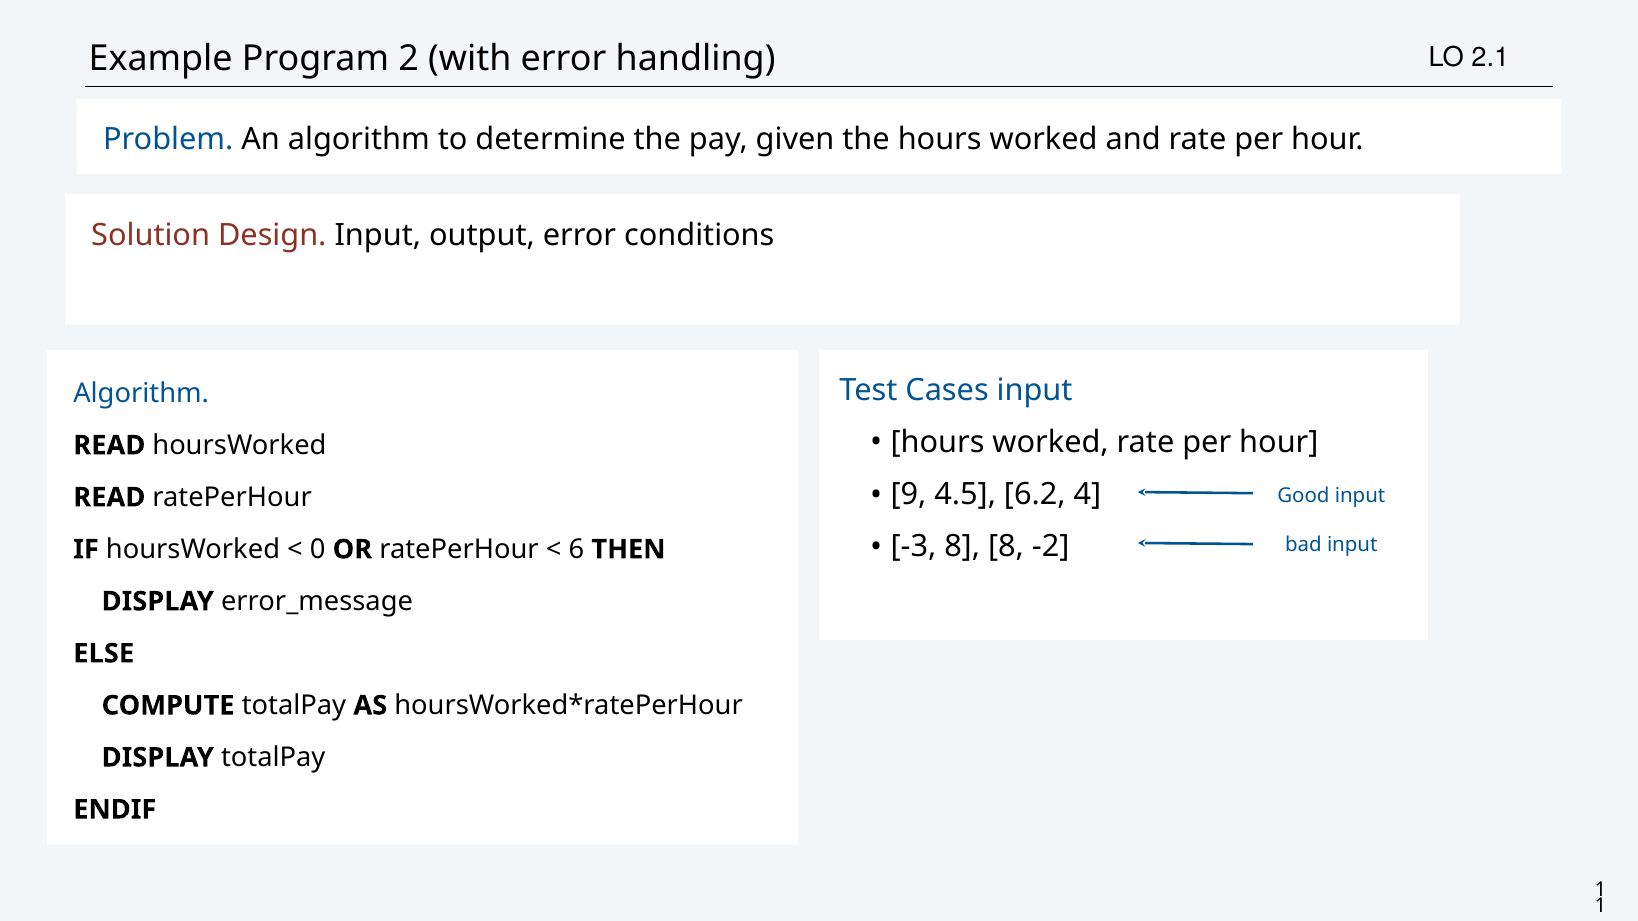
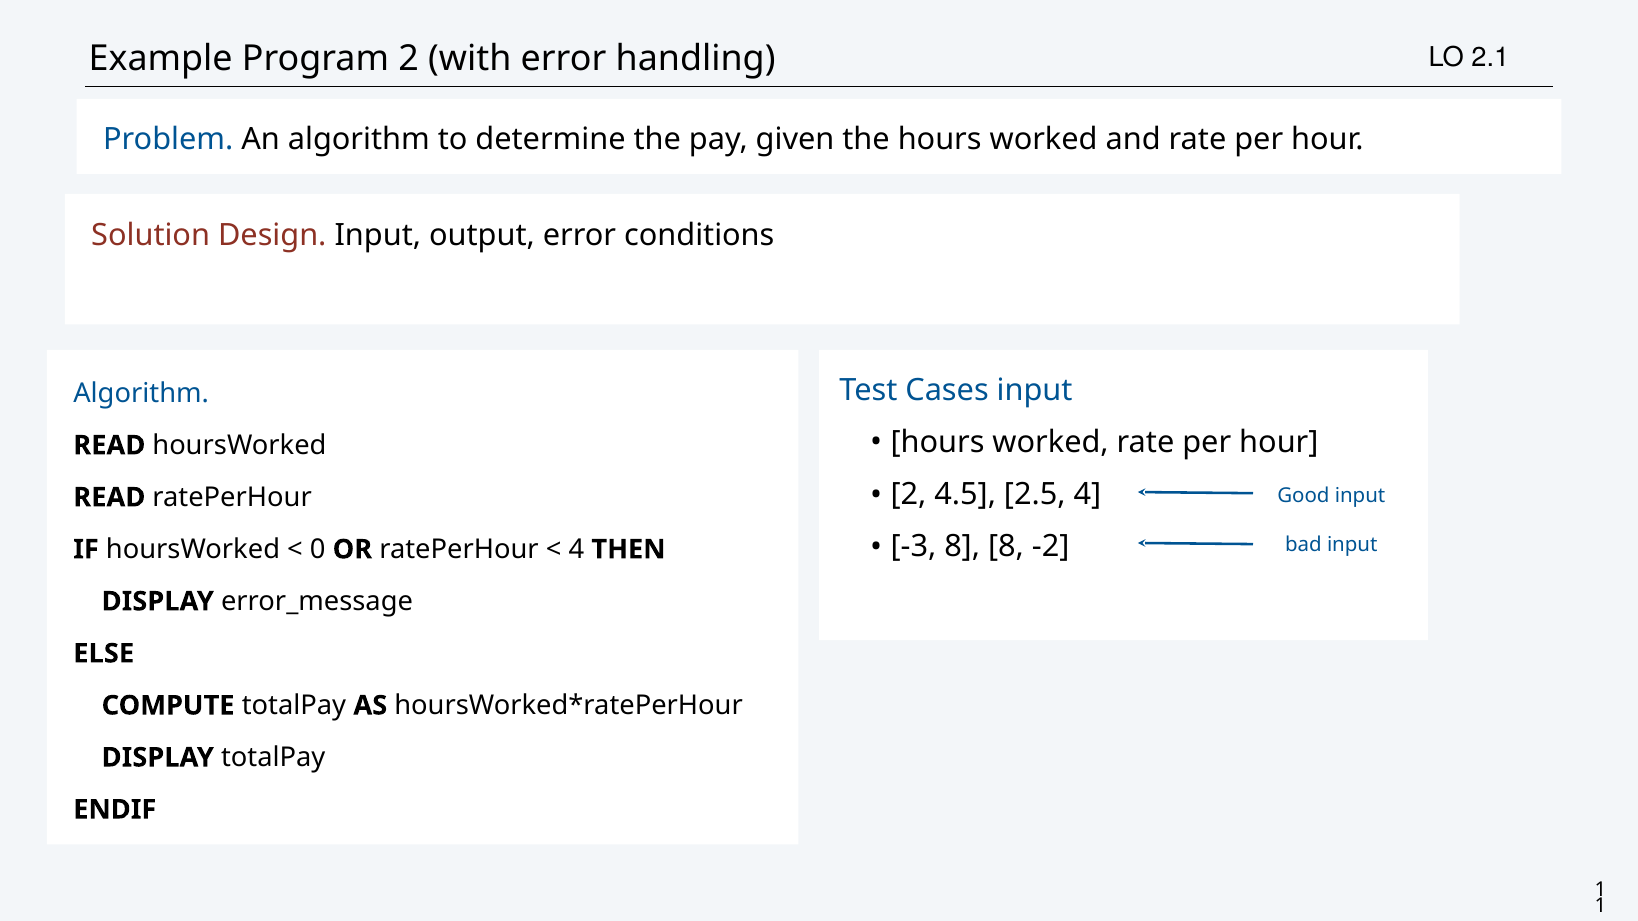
9: 9 -> 2 (909, 495)
6.2: 6.2 -> 2.5 (1035, 495)
6: 6 -> 4 (576, 550)
